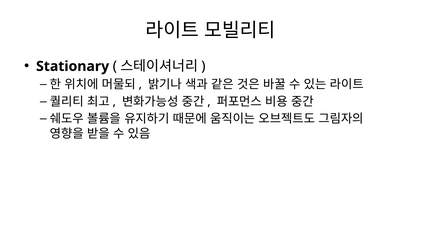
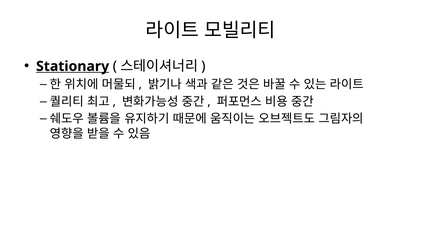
Stationary underline: none -> present (73, 66)
